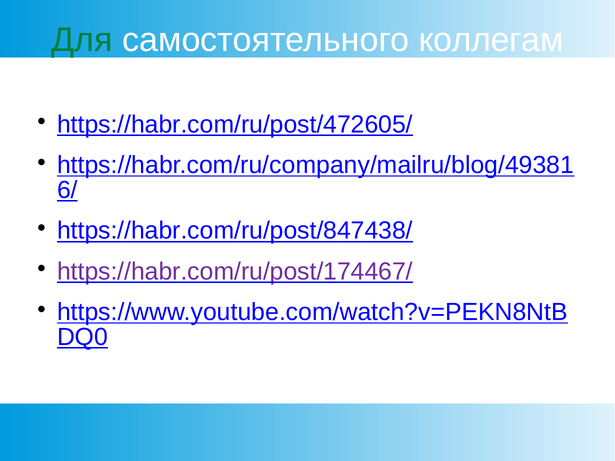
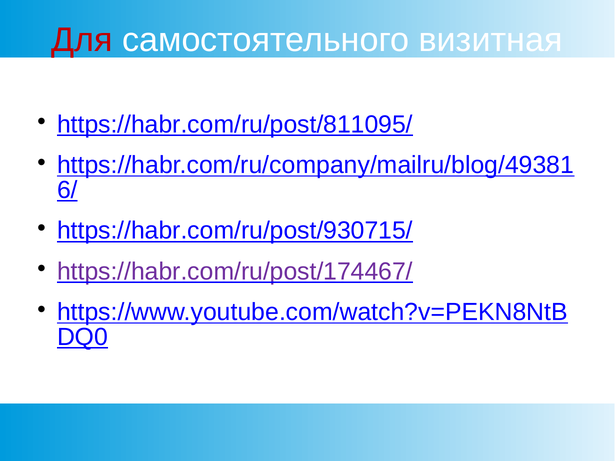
Для colour: green -> red (82, 40)
коллегам: коллегам -> визитная (491, 40)
https://habr.com/ru/post/472605/: https://habr.com/ru/post/472605/ -> https://habr.com/ru/post/811095/ (235, 125)
https://habr.com/ru/post/847438/: https://habr.com/ru/post/847438/ -> https://habr.com/ru/post/930715/ (235, 231)
